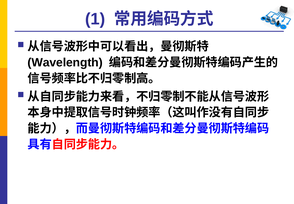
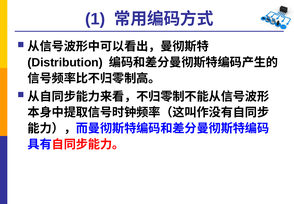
Wavelength: Wavelength -> Distribution (65, 62)
